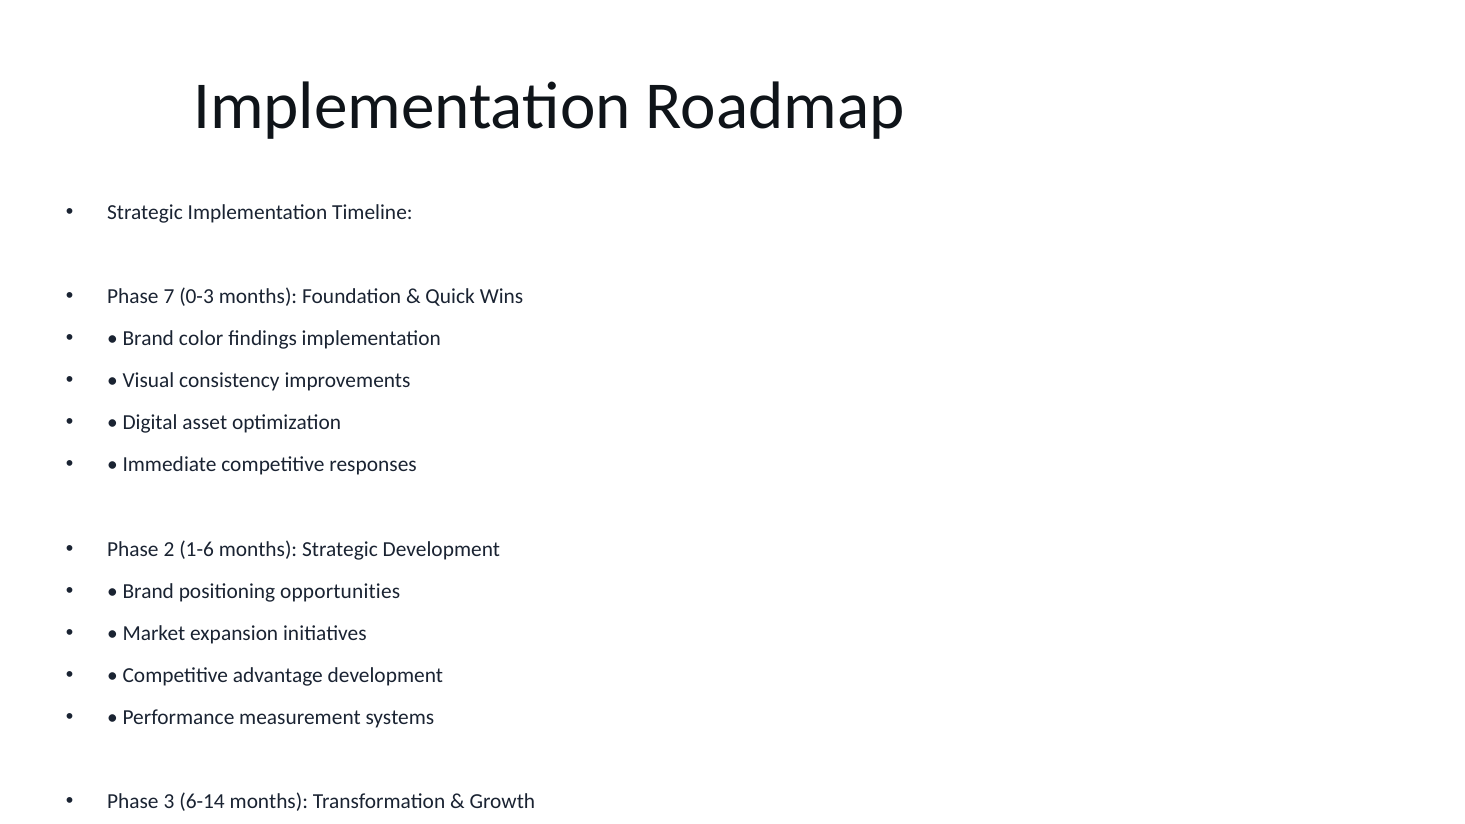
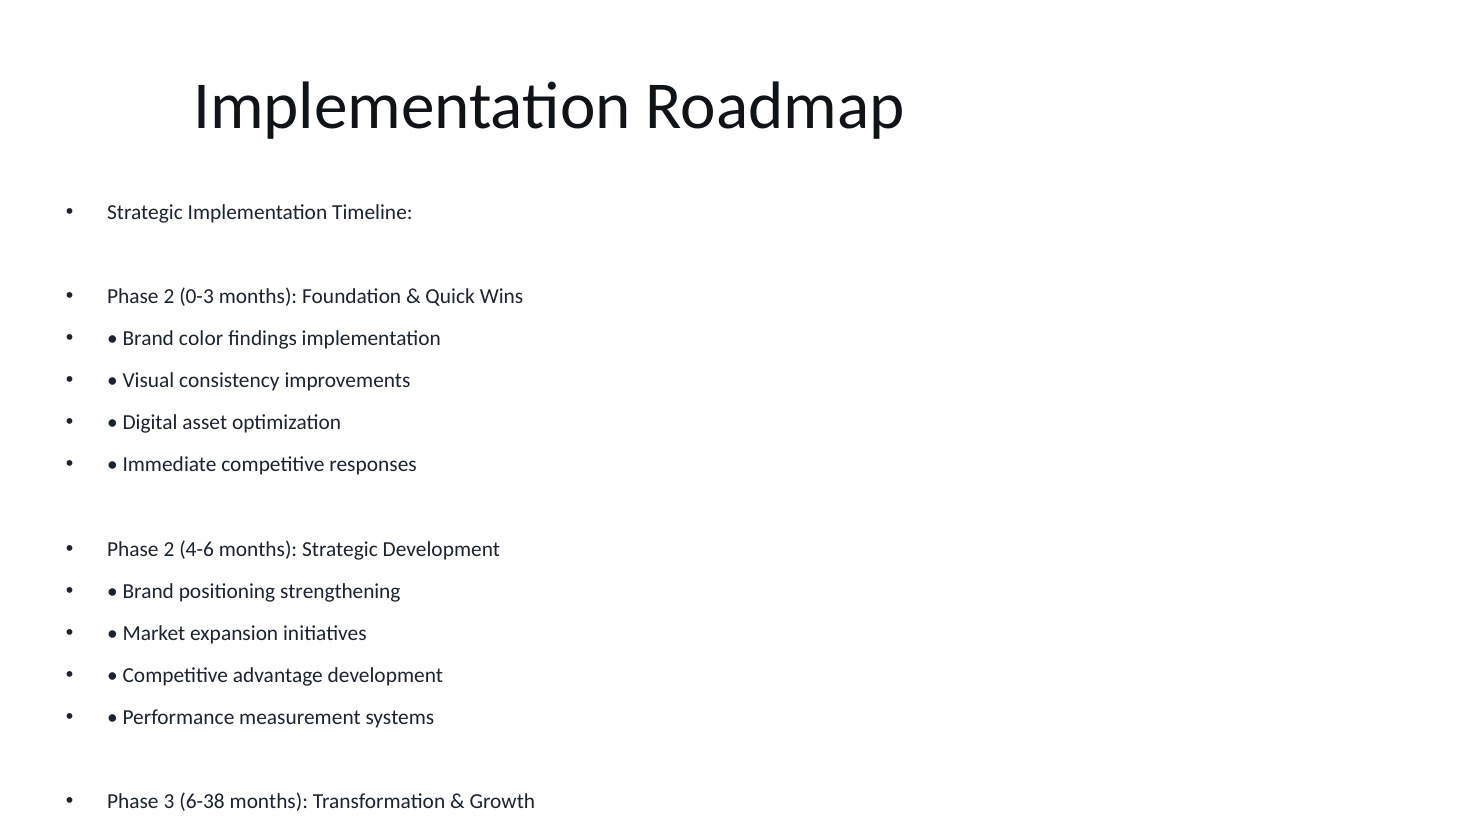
7: 7 -> 2 (169, 296)
1-6: 1-6 -> 4-6 (197, 549)
opportunities: opportunities -> strengthening (340, 591)
6-14: 6-14 -> 6-38 (202, 802)
